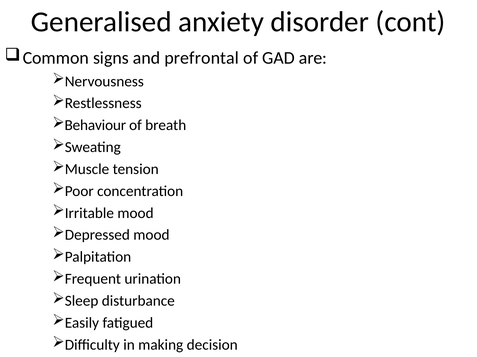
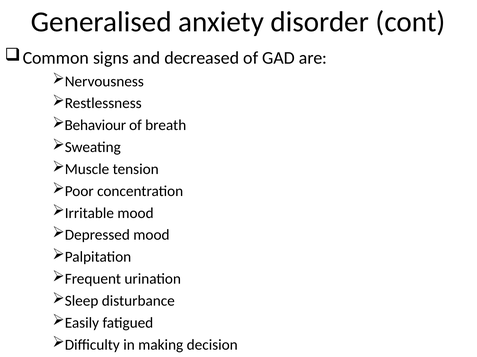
prefrontal: prefrontal -> decreased (202, 58)
